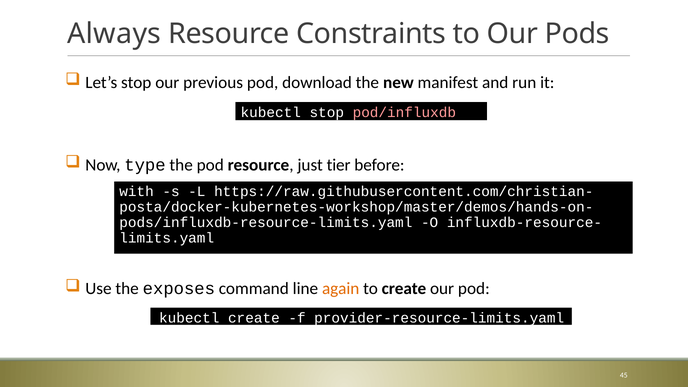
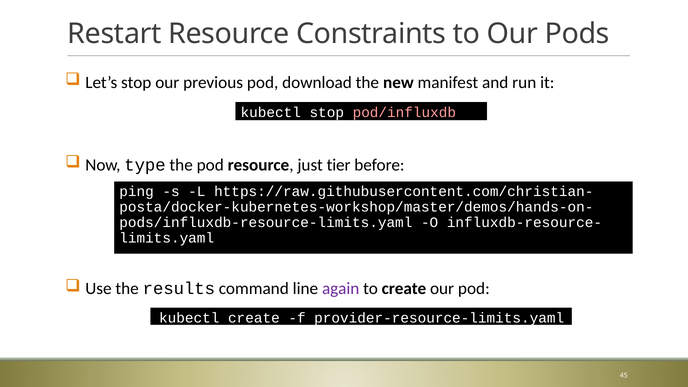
Always: Always -> Restart (114, 34)
with: with -> ping (137, 192)
exposes: exposes -> results (179, 289)
again colour: orange -> purple (341, 289)
